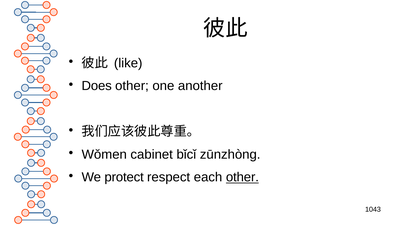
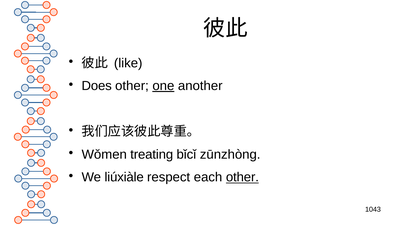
one underline: none -> present (163, 86)
cabinet: cabinet -> treating (152, 155)
protect: protect -> liúxiàle (124, 178)
